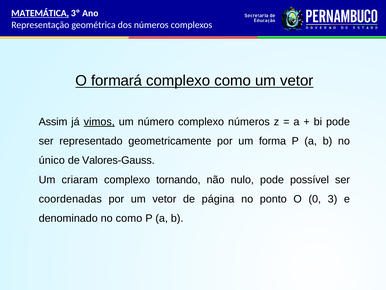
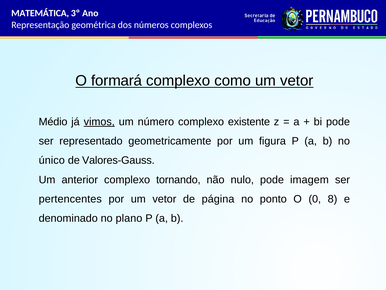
MATEMÁTICA underline: present -> none (40, 13)
Assim: Assim -> Médio (53, 121)
complexo números: números -> existente (249, 121)
forma: forma -> figura (272, 141)
criaram: criaram -> anterior (80, 179)
possível: possível -> imagem (309, 179)
coordenadas: coordenadas -> pertencentes (70, 199)
3: 3 -> 8 (333, 199)
no como: como -> plano (129, 218)
